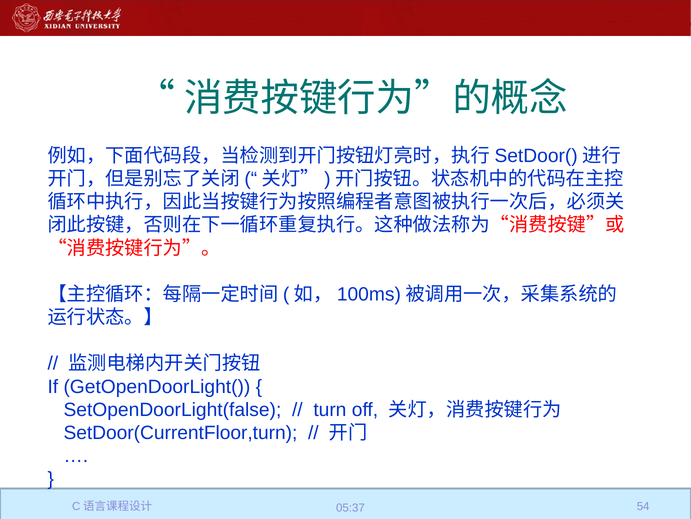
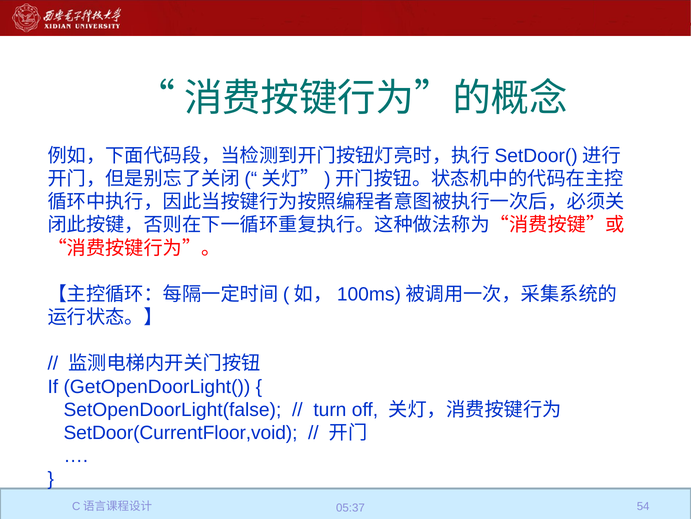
SetDoor(CurrentFloor,turn: SetDoor(CurrentFloor,turn -> SetDoor(CurrentFloor,void (180, 432)
